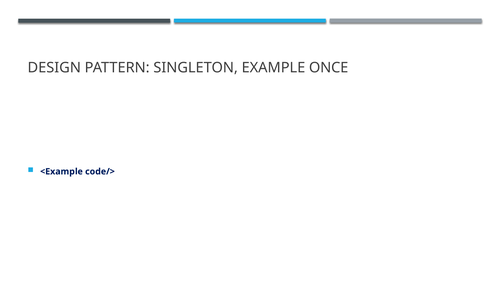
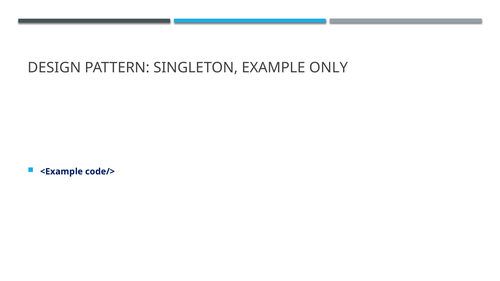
ONCE: ONCE -> ONLY (329, 68)
